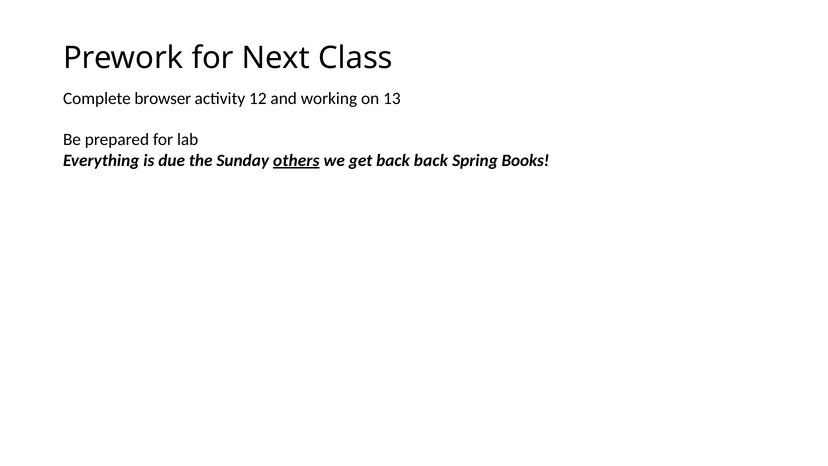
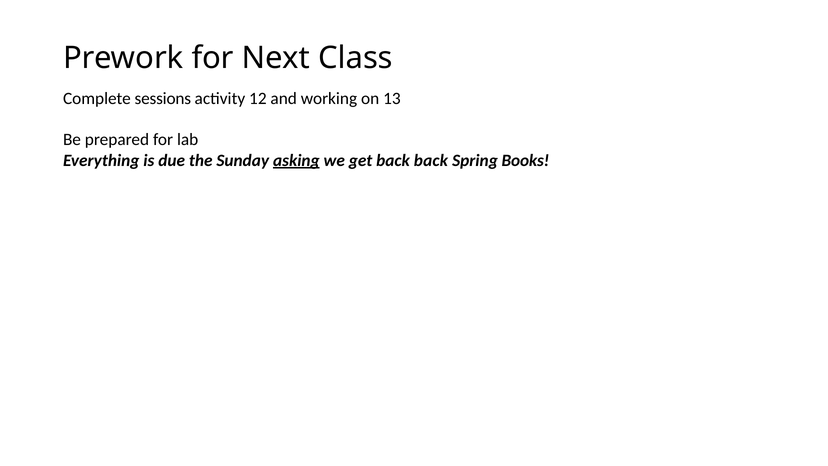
browser: browser -> sessions (163, 98)
others: others -> asking (296, 160)
